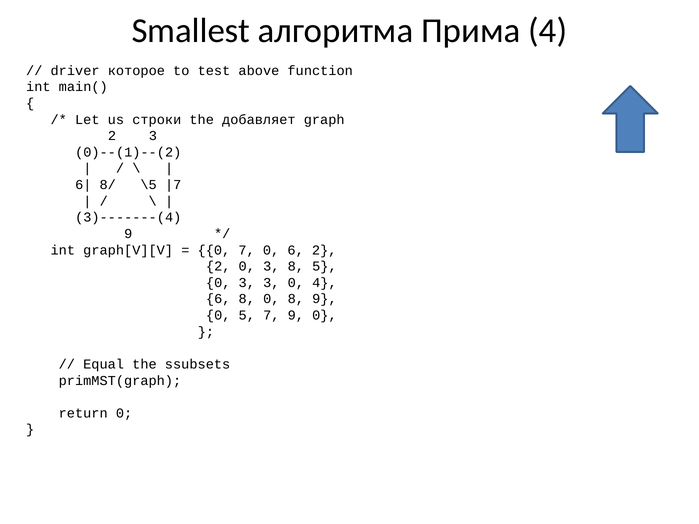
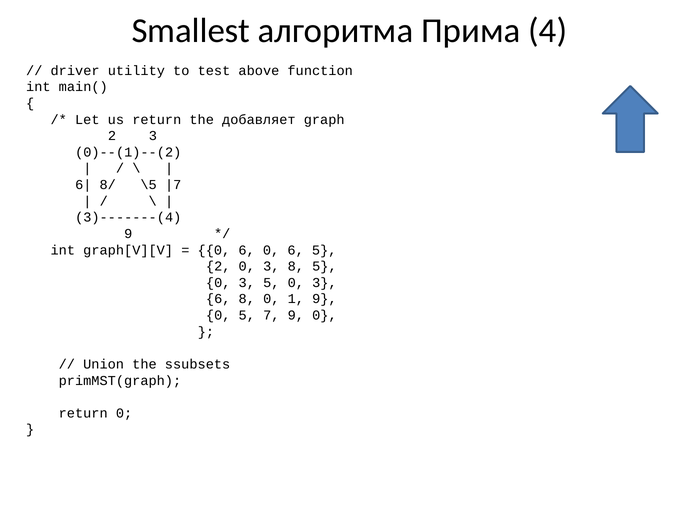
которое: которое -> utility (136, 71)
us строки: строки -> return (157, 120)
7: 7 -> 6 (247, 250)
6 2: 2 -> 5 (324, 250)
3 3: 3 -> 5 (271, 283)
4: 4 -> 3 (324, 283)
0 8: 8 -> 1 (296, 299)
Equal: Equal -> Union (104, 364)
